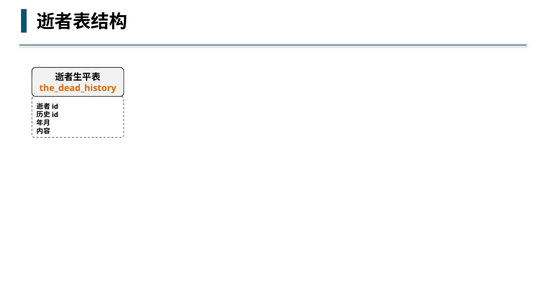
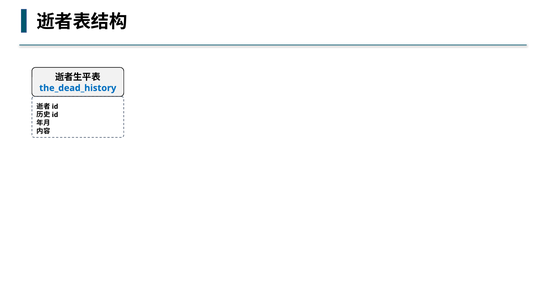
the_dead_history colour: orange -> blue (78, 88)
